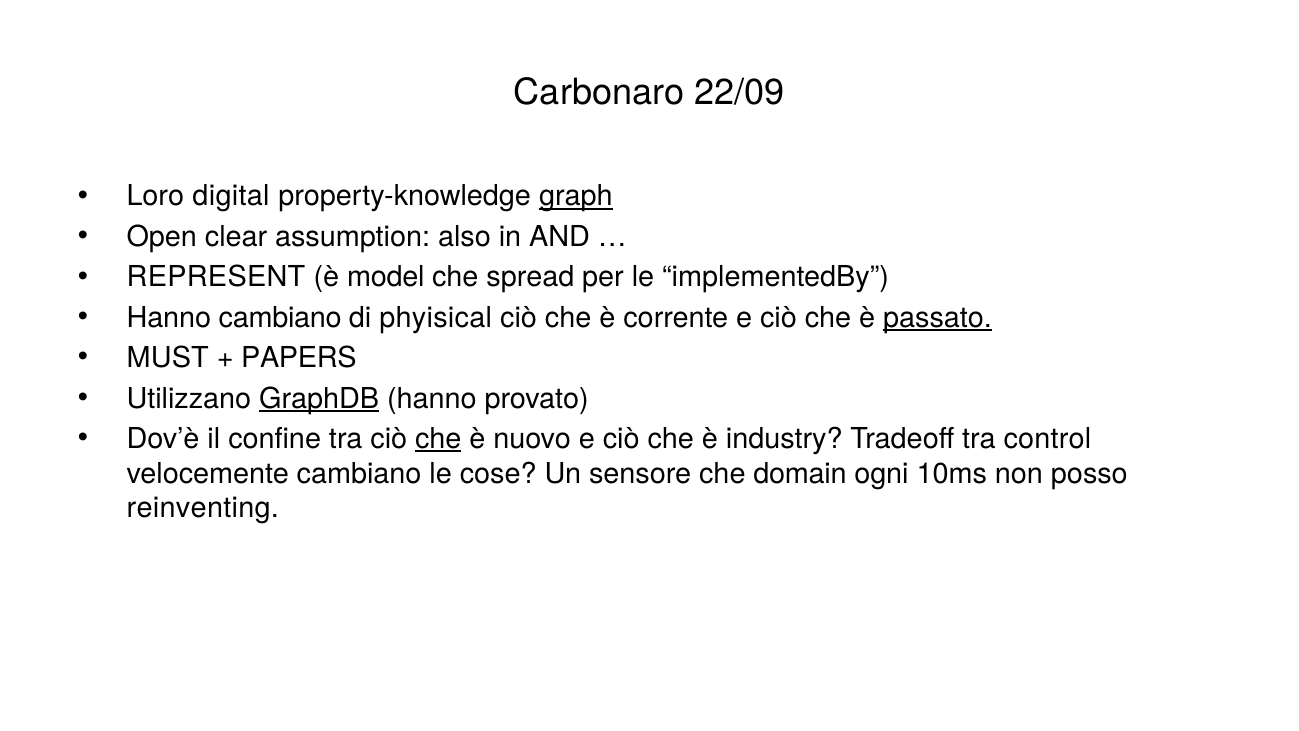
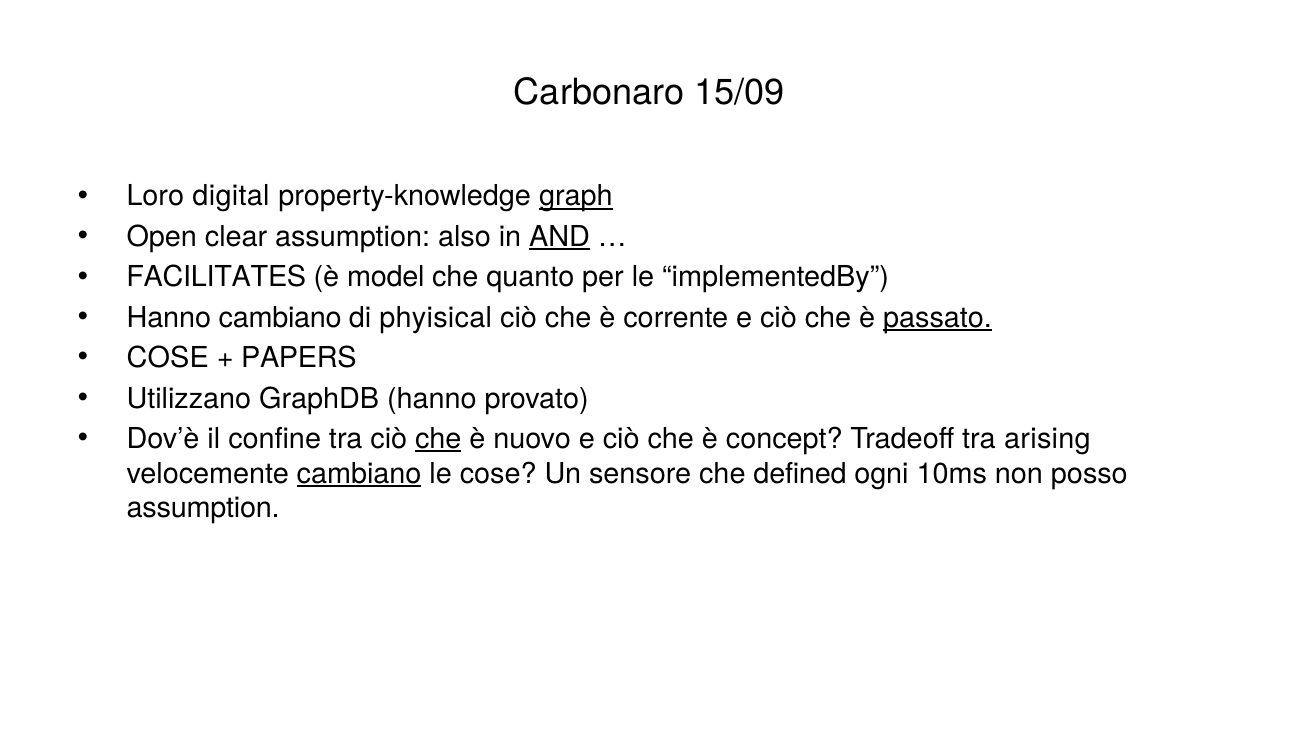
22/09: 22/09 -> 15/09 (740, 93)
AND underline: none -> present (559, 237)
REPRESENT: REPRESENT -> FACILITATES (216, 277)
spread: spread -> quanto (530, 277)
MUST: MUST -> COSE (168, 358)
GraphDB underline: present -> none (319, 398)
industry: industry -> concept (784, 439)
control: control -> arising (1047, 439)
cambiano underline: none -> present (359, 473)
domain: domain -> defined (800, 473)
reinventing: reinventing -> assumption (203, 508)
